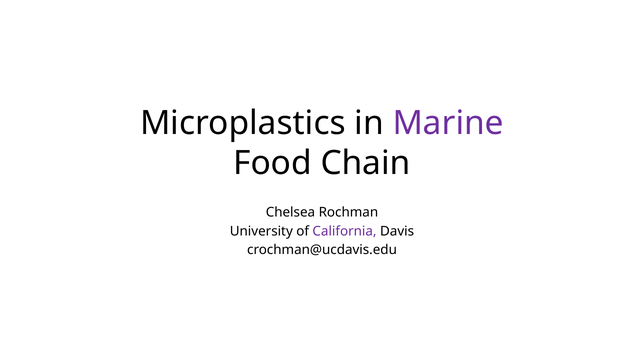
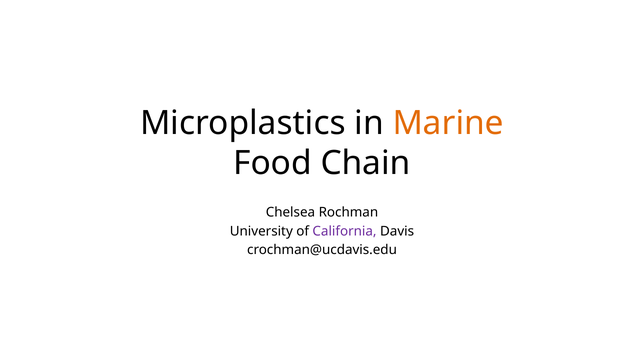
Marine colour: purple -> orange (448, 123)
